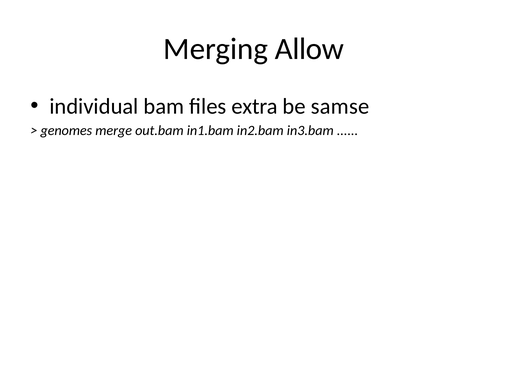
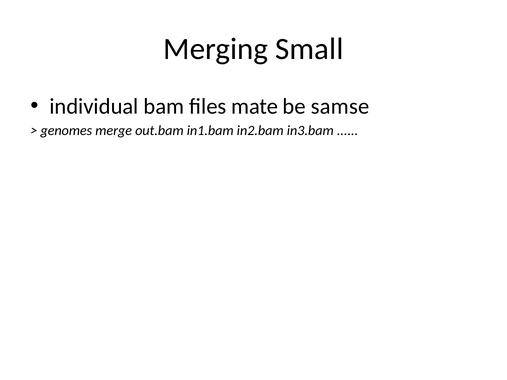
Allow: Allow -> Small (309, 49)
extra: extra -> mate (255, 106)
